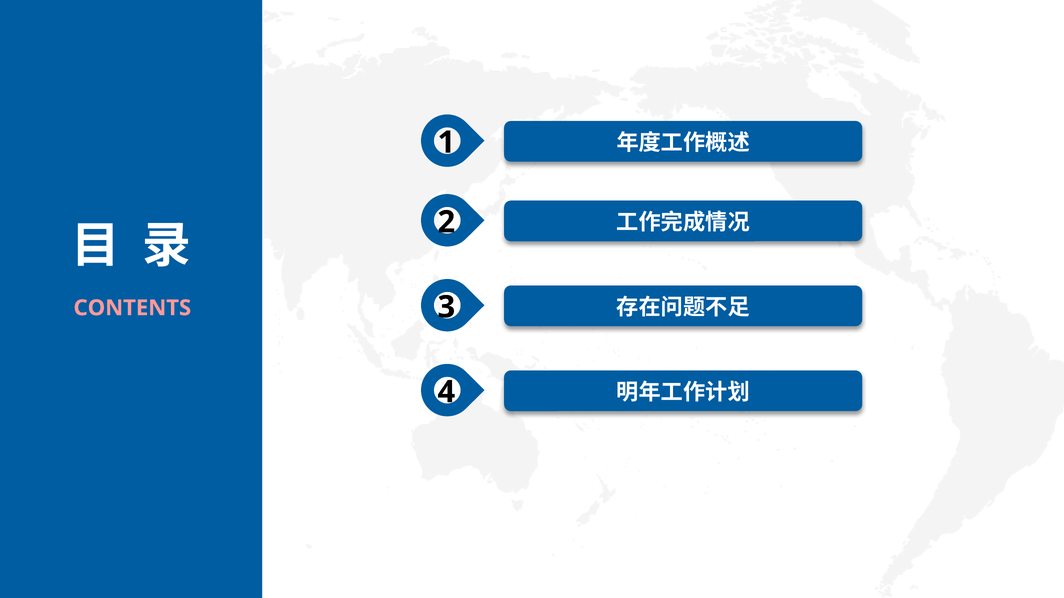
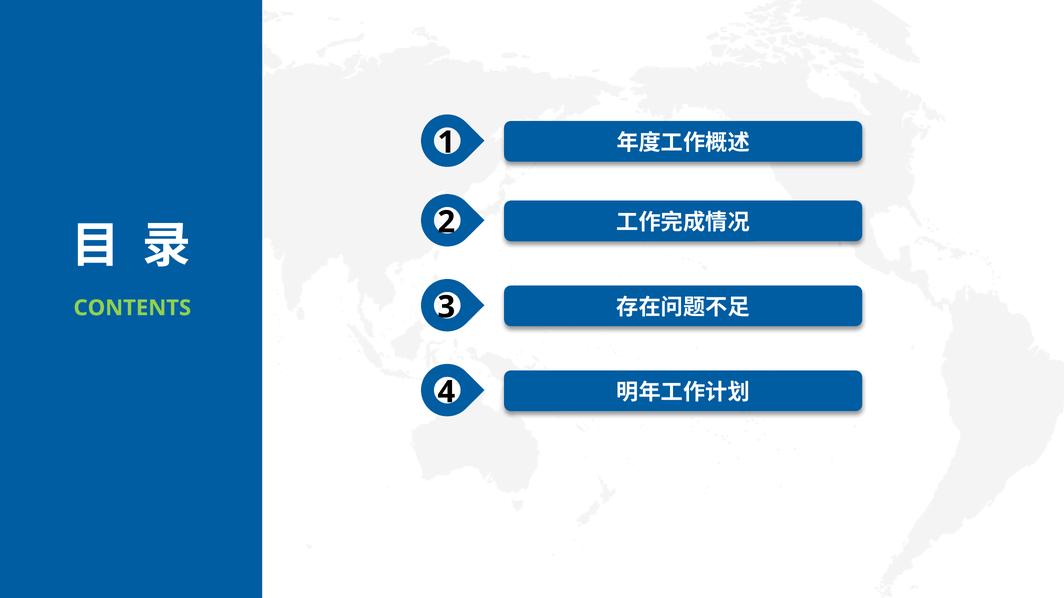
CONTENTS colour: pink -> light green (132, 308)
